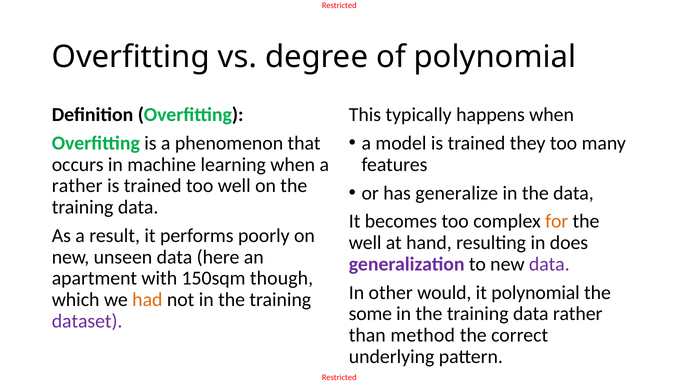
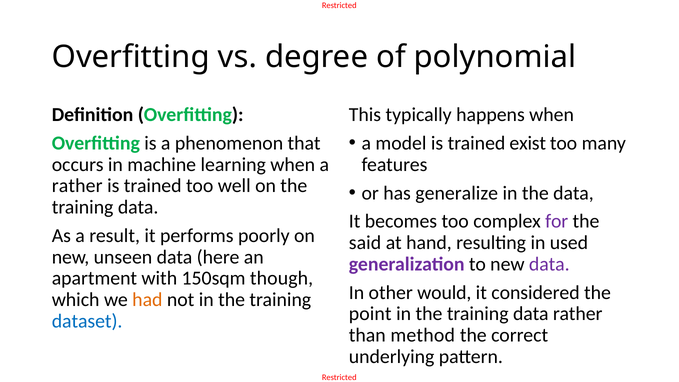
they: they -> exist (528, 143)
for colour: orange -> purple (557, 221)
well: well -> said (365, 243)
does: does -> used (569, 243)
it polynomial: polynomial -> considered (536, 293)
some: some -> point (370, 314)
dataset colour: purple -> blue (87, 321)
